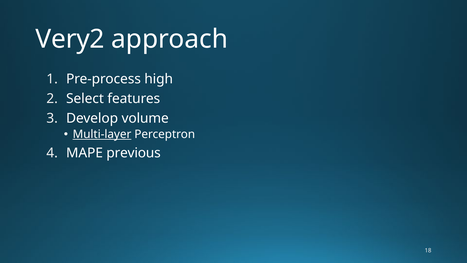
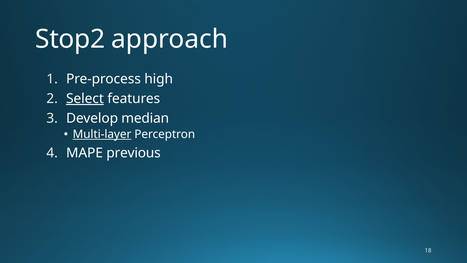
Very2: Very2 -> Stop2 (70, 39)
Select underline: none -> present (85, 99)
volume: volume -> median (145, 118)
